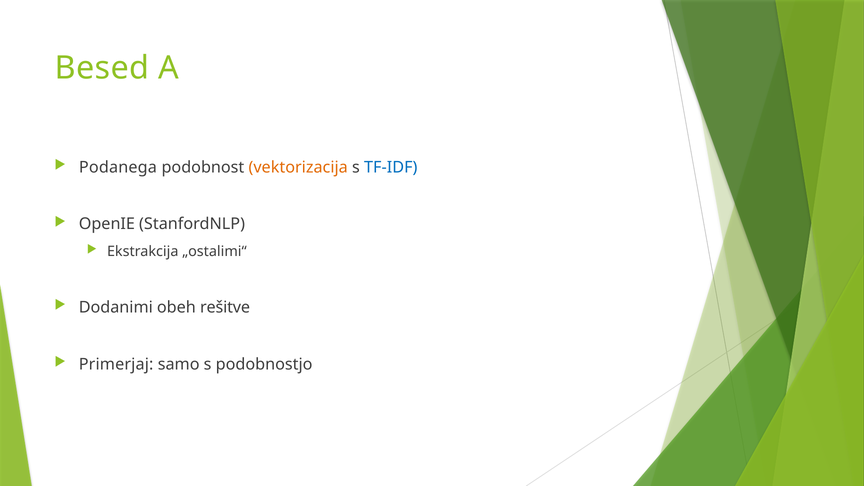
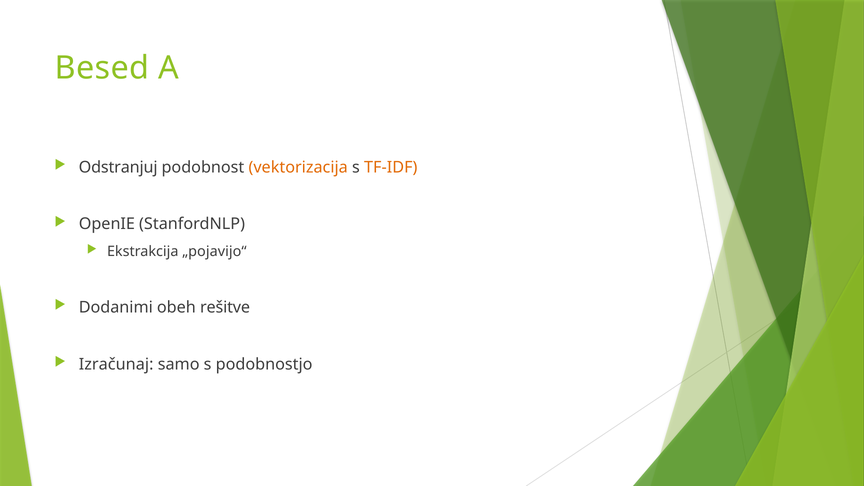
Podanega: Podanega -> Odstranjuj (118, 167)
TF-IDF colour: blue -> orange (391, 167)
„ostalimi“: „ostalimi“ -> „pojavijo“ (214, 251)
Primerjaj: Primerjaj -> Izračunaj (116, 364)
